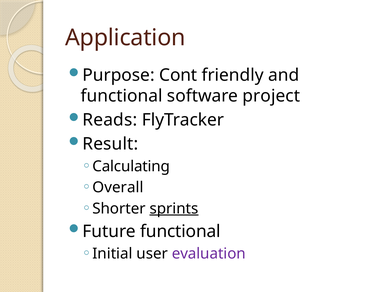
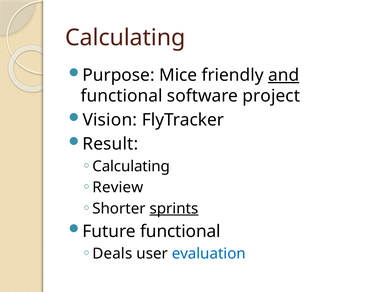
Application: Application -> Calculating (125, 38)
Cont: Cont -> Mice (178, 75)
and underline: none -> present (284, 75)
Reads: Reads -> Vision (110, 120)
Overall: Overall -> Review (118, 188)
Initial: Initial -> Deals (112, 254)
evaluation colour: purple -> blue (209, 254)
